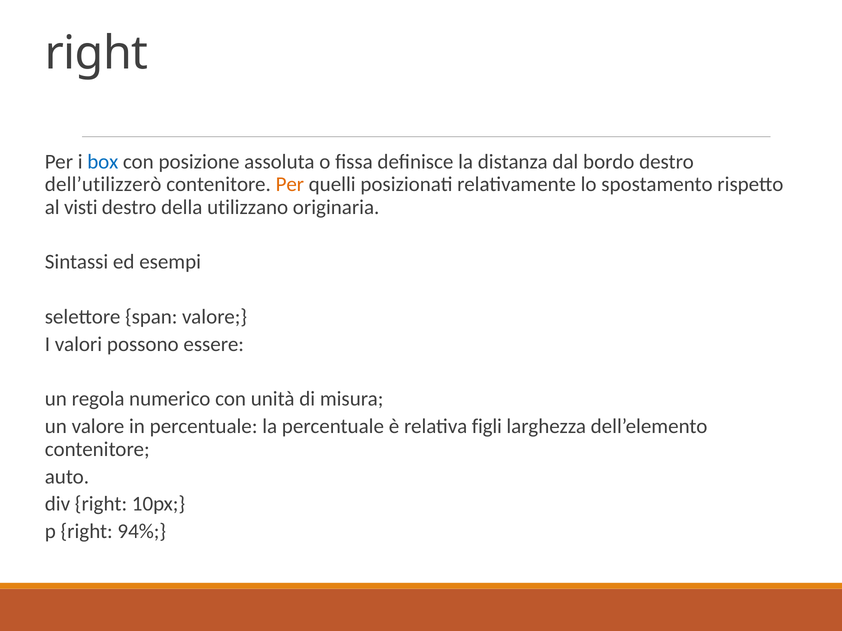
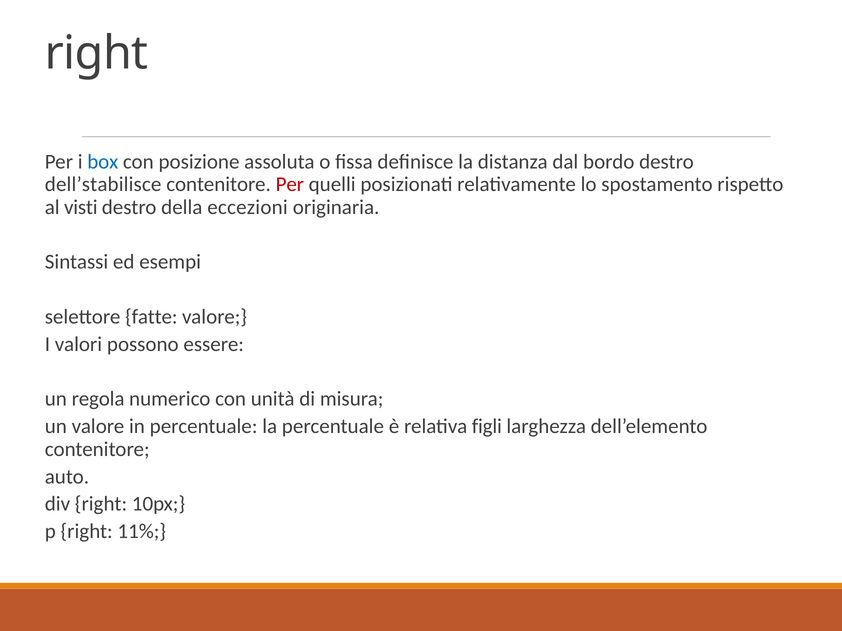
dell’utilizzerò: dell’utilizzerò -> dell’stabilisce (103, 185)
Per colour: orange -> red (290, 185)
utilizzano: utilizzano -> eccezioni (248, 207)
span: span -> fatte (151, 317)
94%: 94% -> 11% (142, 532)
